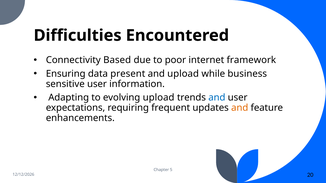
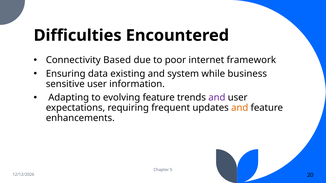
present: present -> existing (128, 74)
and upload: upload -> system (183, 74)
evolving upload: upload -> feature (159, 98)
and colour: blue -> purple (217, 98)
